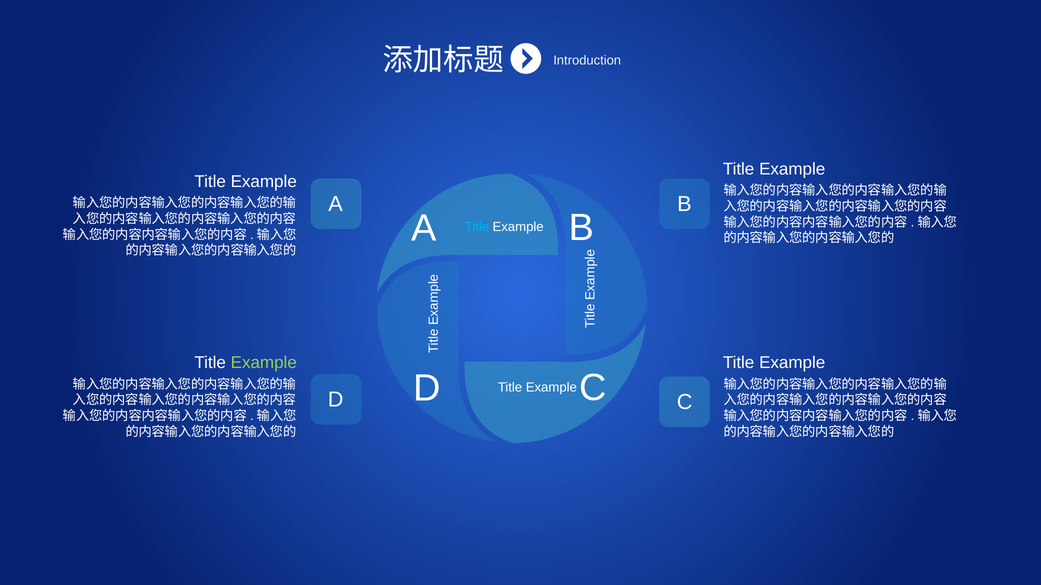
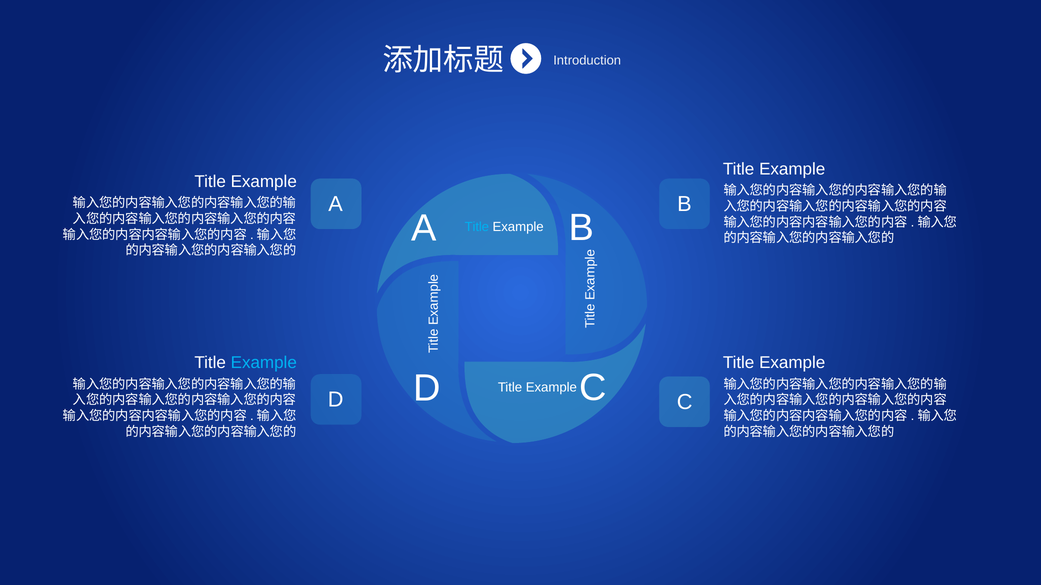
Example colour: light green -> light blue (264, 363)
